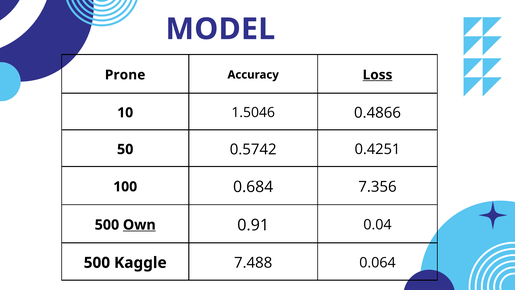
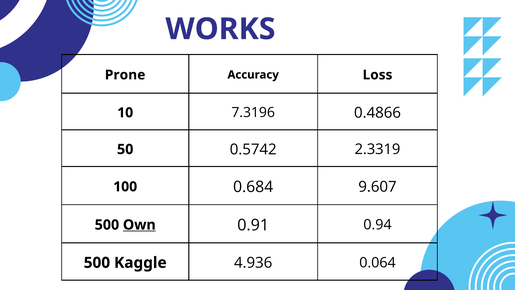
MODEL: MODEL -> WORKS (220, 29)
Loss underline: present -> none (378, 75)
1.5046: 1.5046 -> 7.3196 (253, 113)
0.4251: 0.4251 -> 2.3319 (377, 149)
7.356: 7.356 -> 9.607 (377, 187)
0.04: 0.04 -> 0.94 (378, 225)
7.488: 7.488 -> 4.936 (253, 262)
